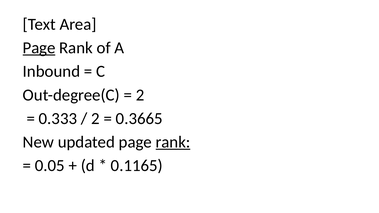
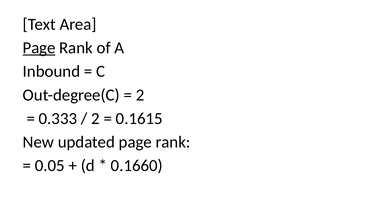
0.3665: 0.3665 -> 0.1615 (139, 119)
rank underline: present -> none (173, 142)
0.1165: 0.1165 -> 0.1660 (137, 166)
